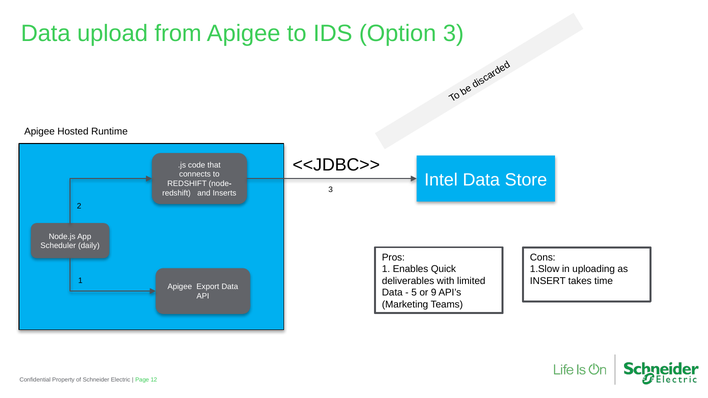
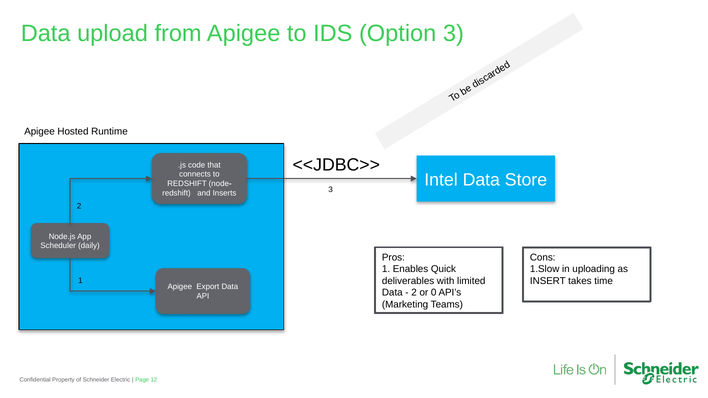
5: 5 -> 2 (414, 293)
9: 9 -> 0 (434, 293)
